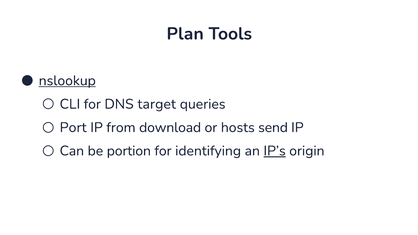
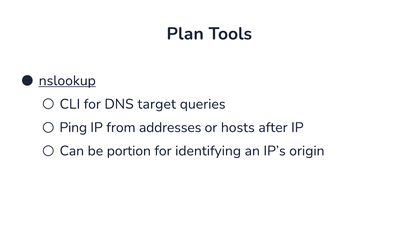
Port: Port -> Ping (73, 127)
download: download -> addresses (170, 127)
send: send -> after (273, 127)
IP’s underline: present -> none (275, 151)
